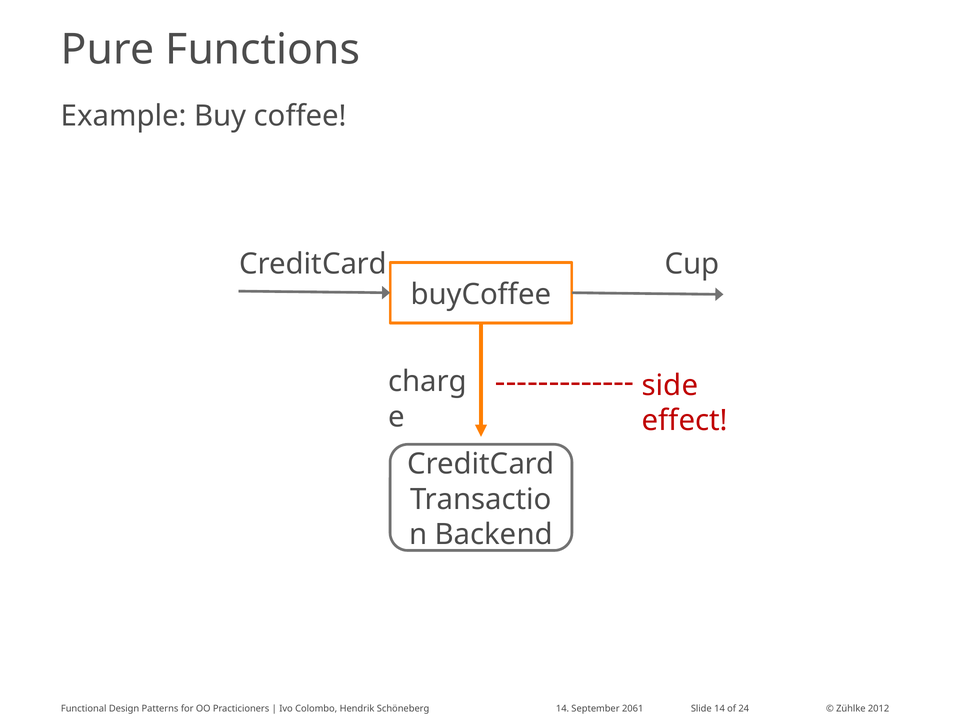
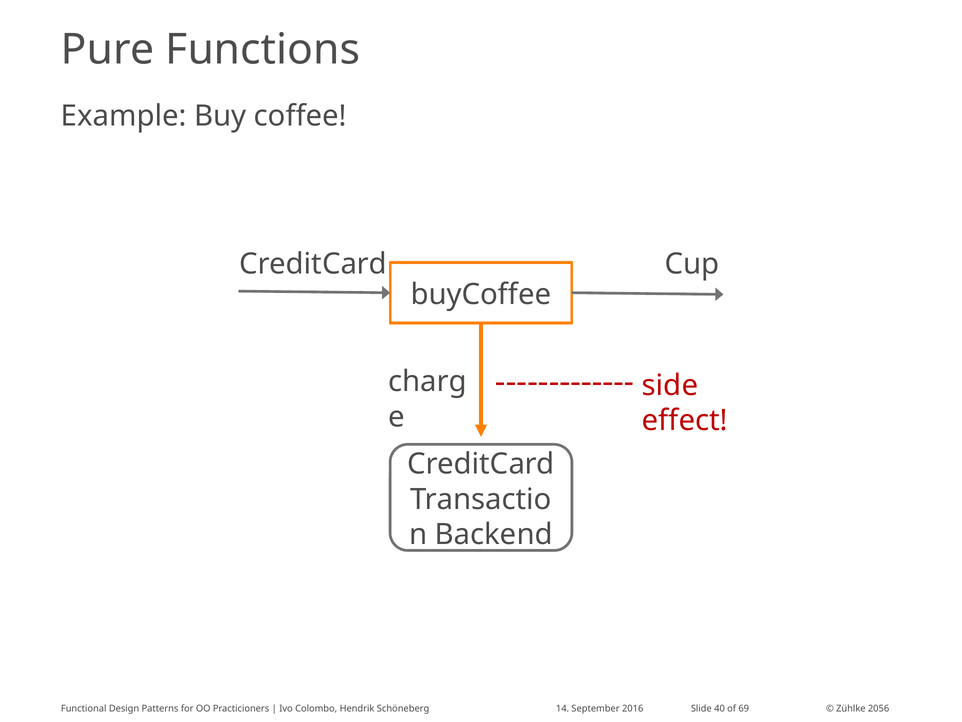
2061: 2061 -> 2016 (633, 708)
Slide 14: 14 -> 40 (720, 708)
24: 24 -> 69 (744, 708)
2012: 2012 -> 2056 (879, 708)
